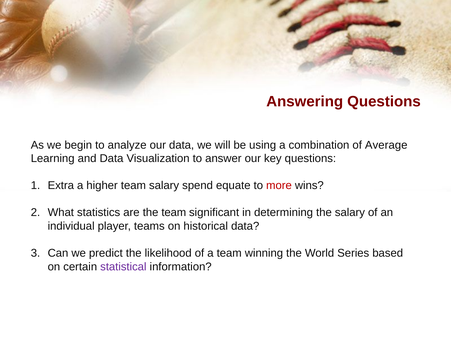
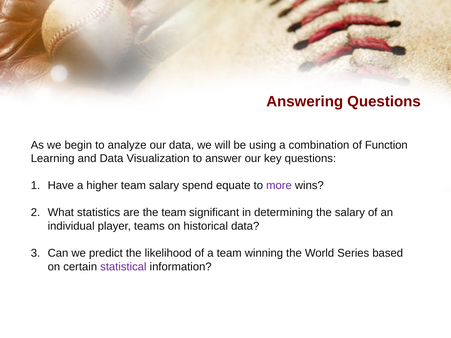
Average: Average -> Function (386, 145)
Extra: Extra -> Have (61, 186)
more colour: red -> purple (279, 186)
